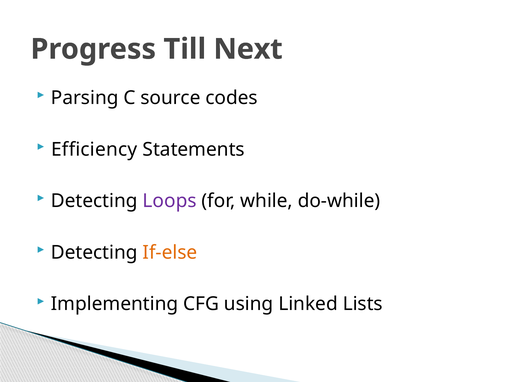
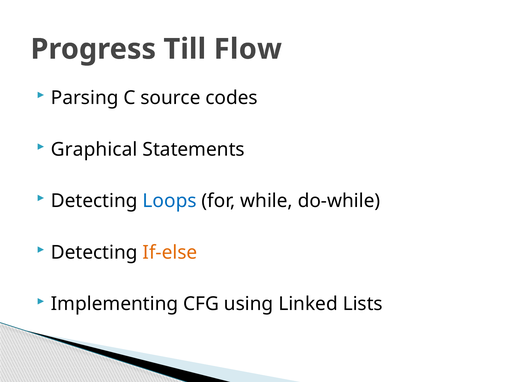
Next: Next -> Flow (248, 49)
Efficiency: Efficiency -> Graphical (94, 149)
Loops colour: purple -> blue (170, 201)
